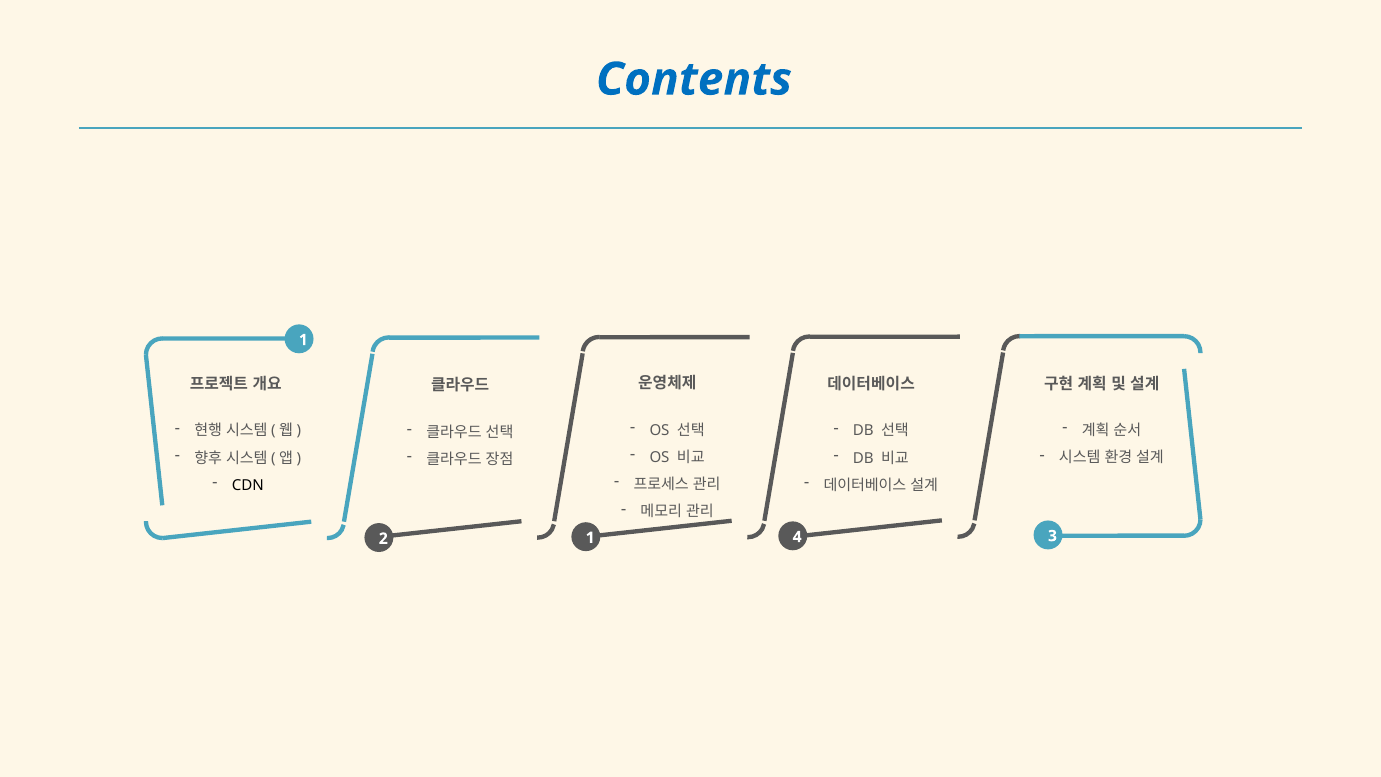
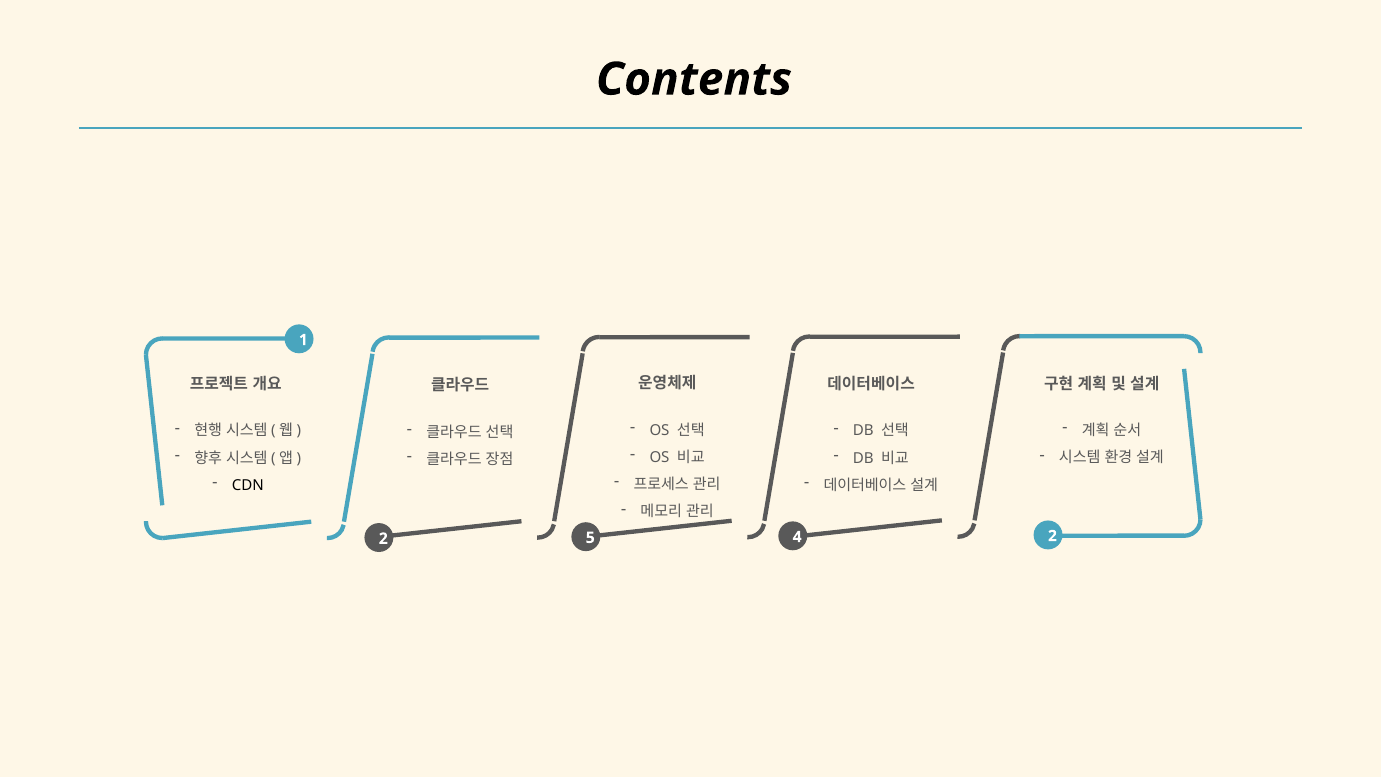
Contents colour: blue -> black (694, 79)
2 1: 1 -> 5 (590, 538)
4 3: 3 -> 2 (1052, 536)
